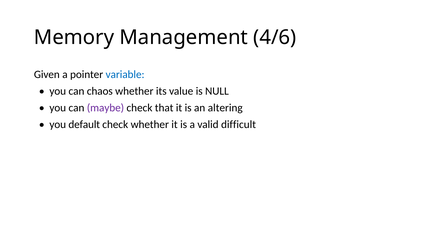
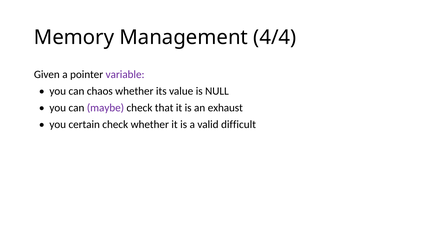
4/6: 4/6 -> 4/4 (275, 37)
variable colour: blue -> purple (125, 74)
altering: altering -> exhaust (225, 108)
default: default -> certain (84, 124)
